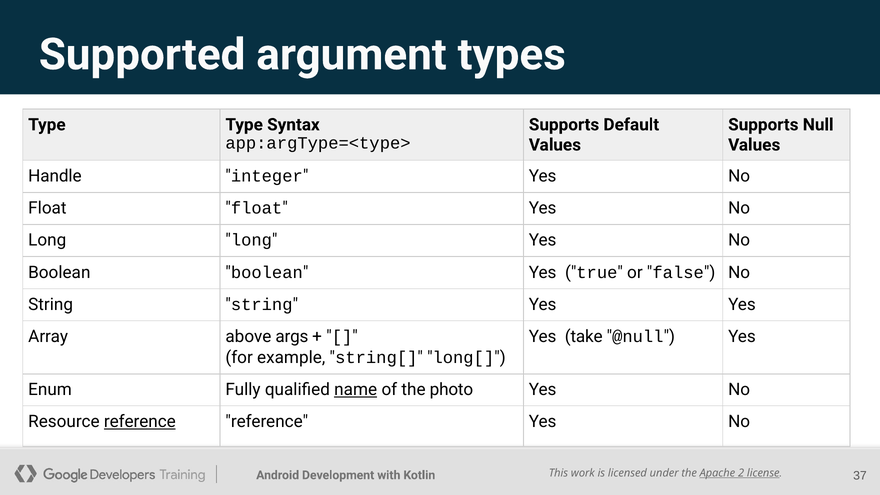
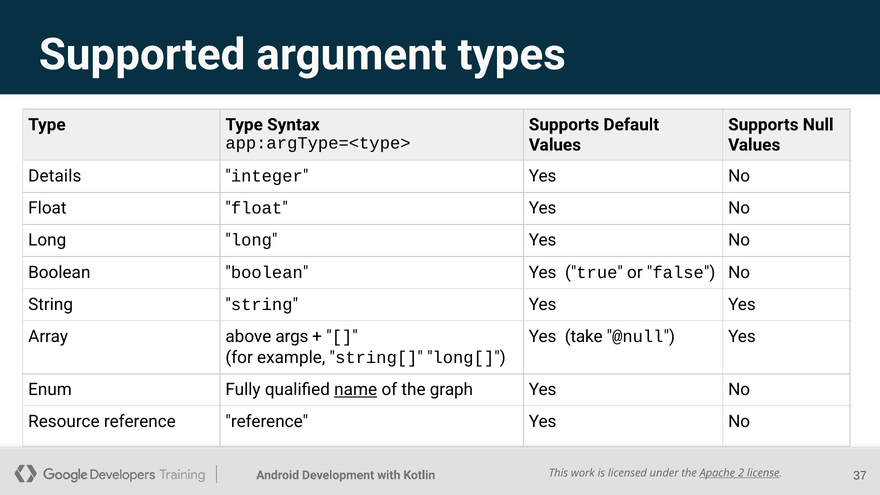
Handle: Handle -> Details (55, 176)
photo: photo -> graph (451, 390)
reference underline: present -> none (140, 422)
